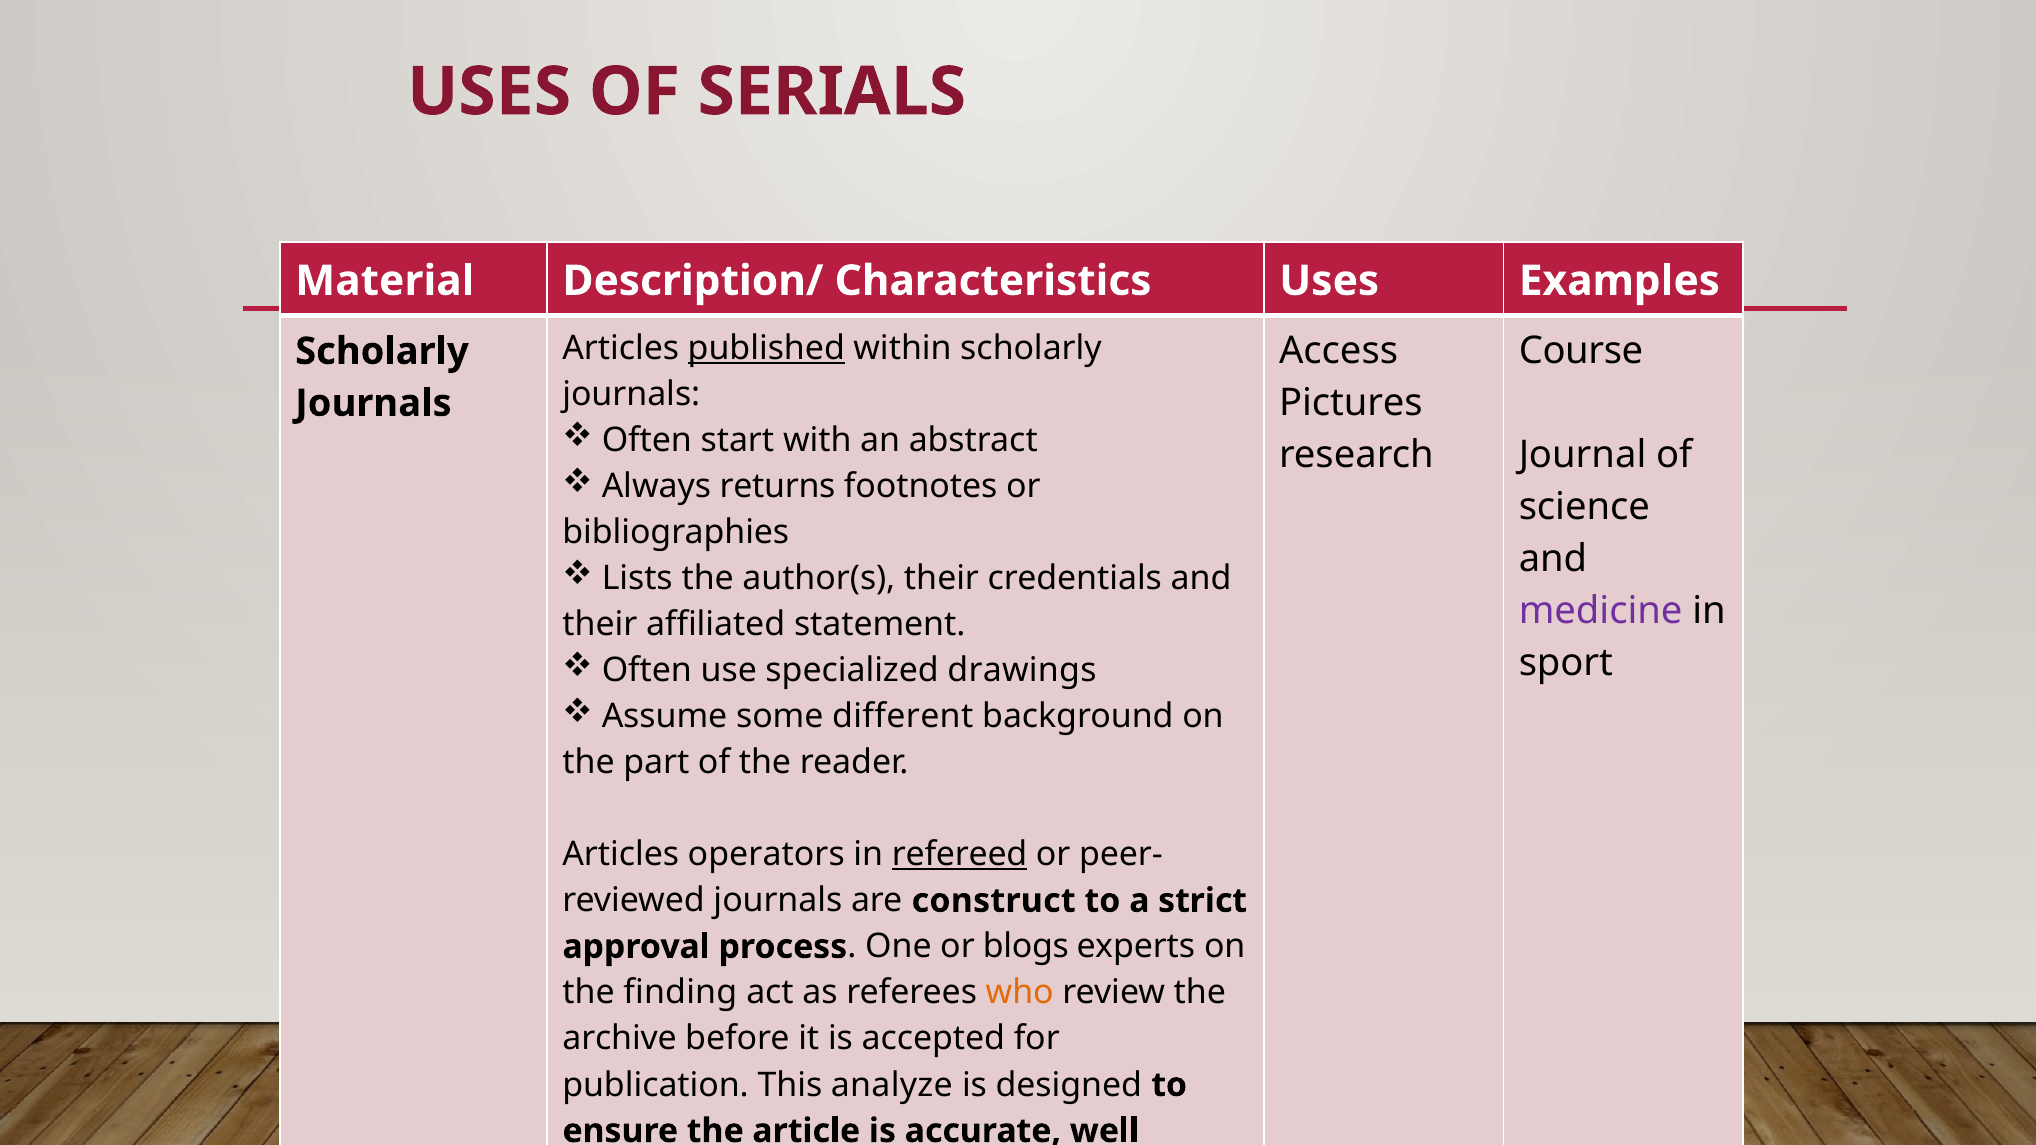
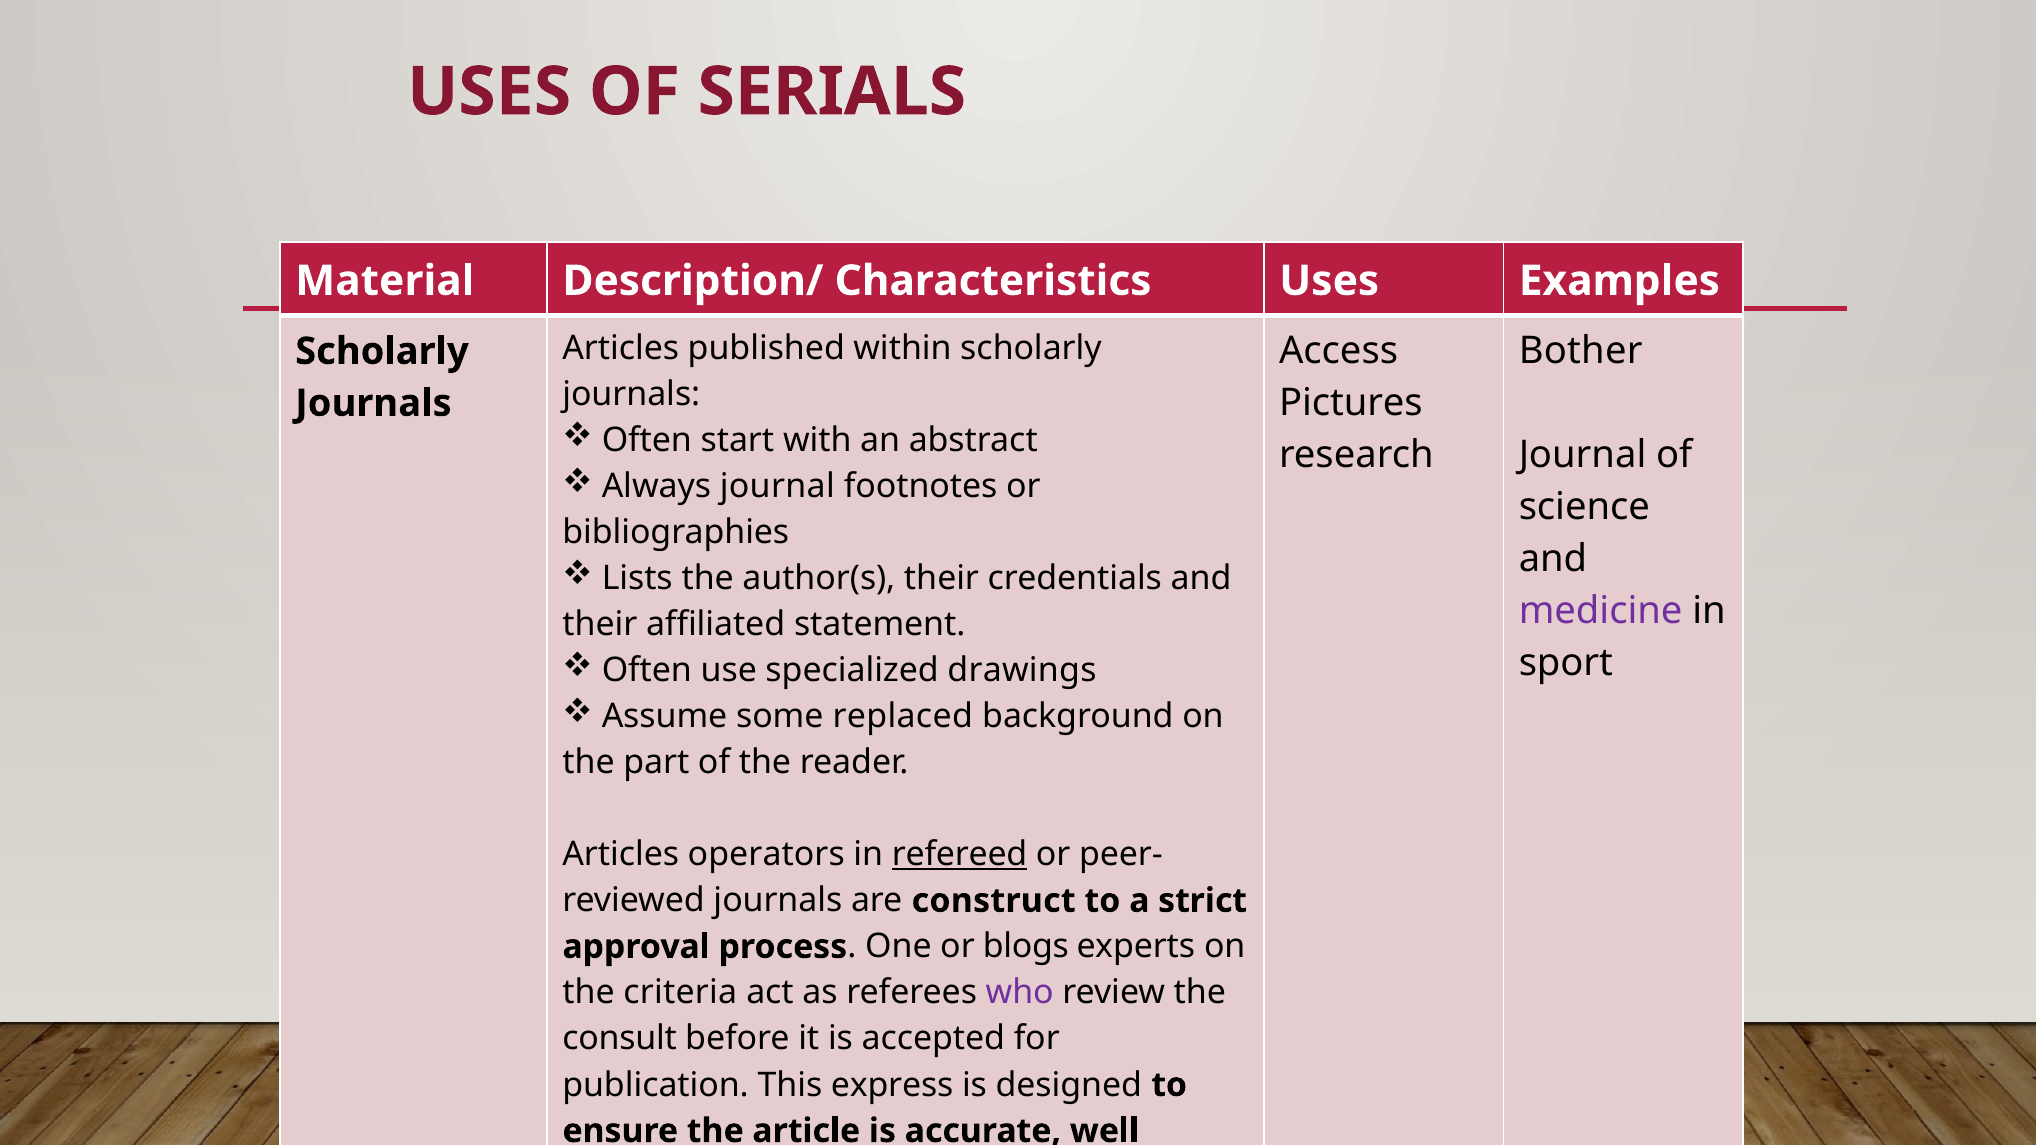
published underline: present -> none (766, 348)
Course: Course -> Bother (1581, 351)
Always returns: returns -> journal (777, 486)
different: different -> replaced (903, 717)
finding: finding -> criteria (680, 993)
who colour: orange -> purple (1020, 993)
archive: archive -> consult (620, 1039)
analyze: analyze -> express (892, 1085)
